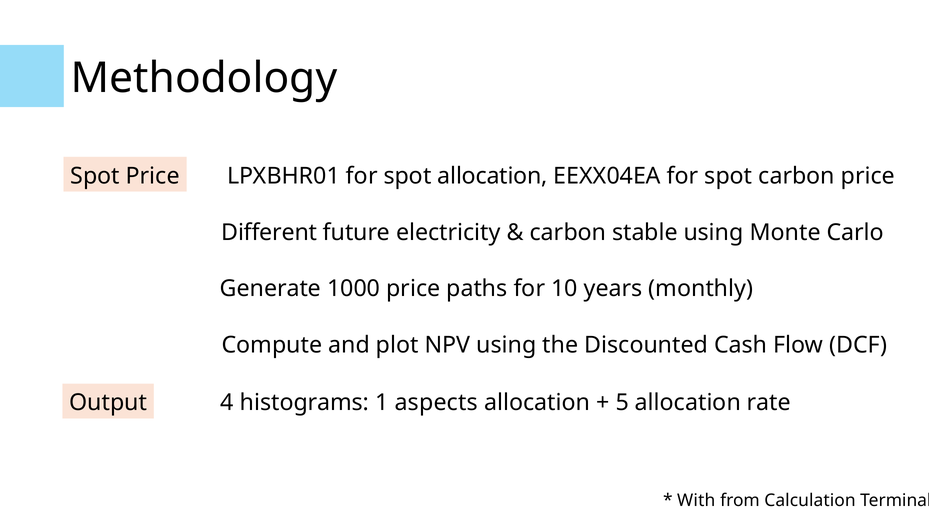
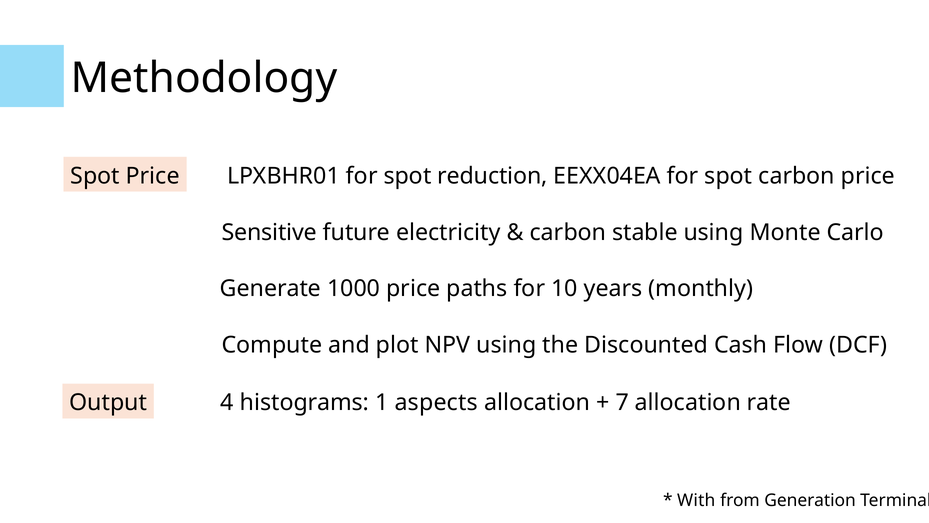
spot allocation: allocation -> reduction (493, 176)
Different: Different -> Sensitive (269, 232)
5: 5 -> 7 (622, 402)
Calculation: Calculation -> Generation (810, 500)
